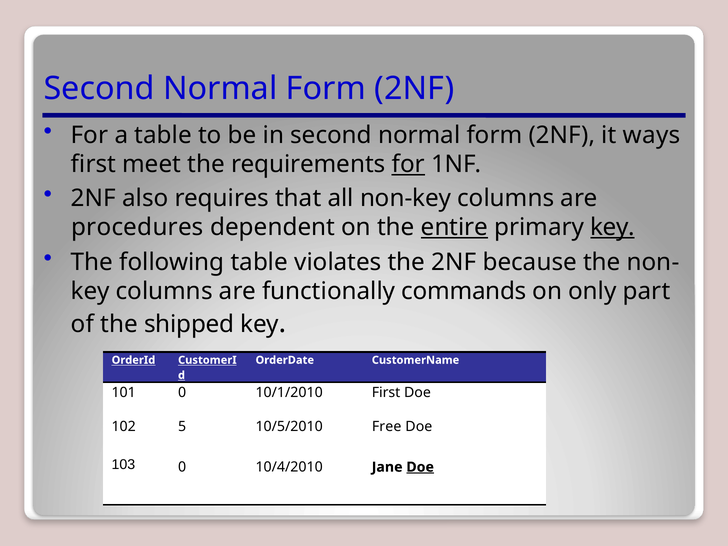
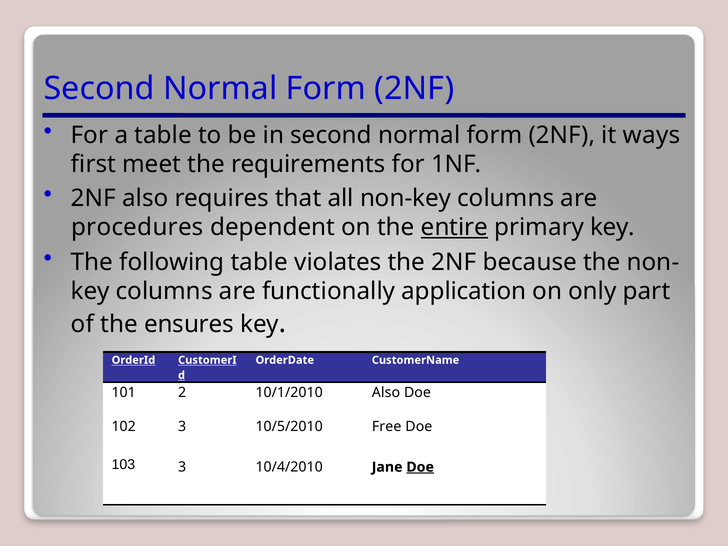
for underline: present -> none (408, 164)
key underline: present -> none (613, 227)
commands: commands -> application (464, 291)
shipped: shipped -> ensures (189, 324)
101 0: 0 -> 2 (182, 393)
10/1/2010 First: First -> Also (386, 393)
102 5: 5 -> 3 (182, 426)
103 0: 0 -> 3 (182, 467)
